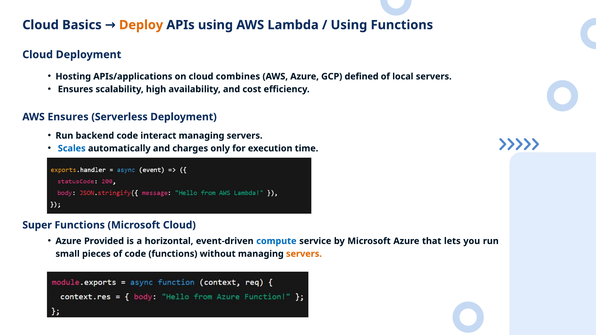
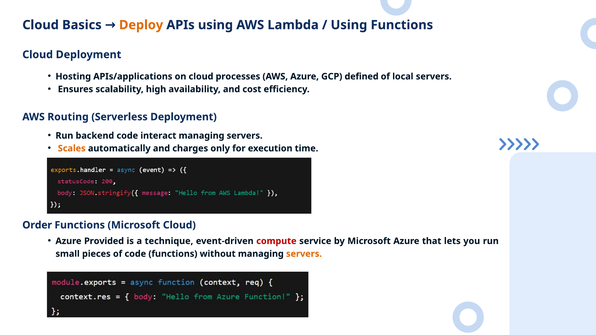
combines: combines -> processes (238, 77)
AWS Ensures: Ensures -> Routing (68, 117)
Scales colour: blue -> orange (72, 148)
Super: Super -> Order (37, 225)
horizontal: horizontal -> technique (169, 241)
compute colour: blue -> red (276, 241)
